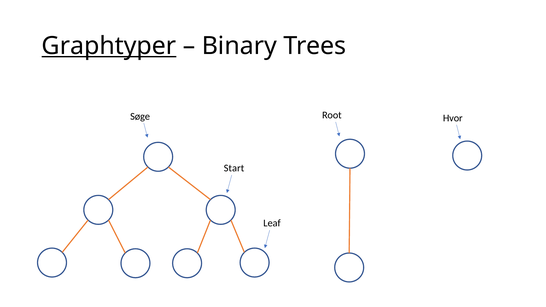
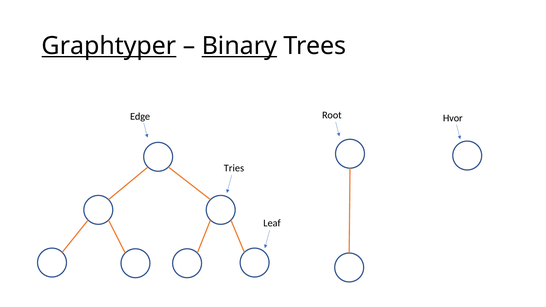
Binary underline: none -> present (239, 46)
Søge: Søge -> Edge (140, 117)
Start: Start -> Tries (234, 168)
